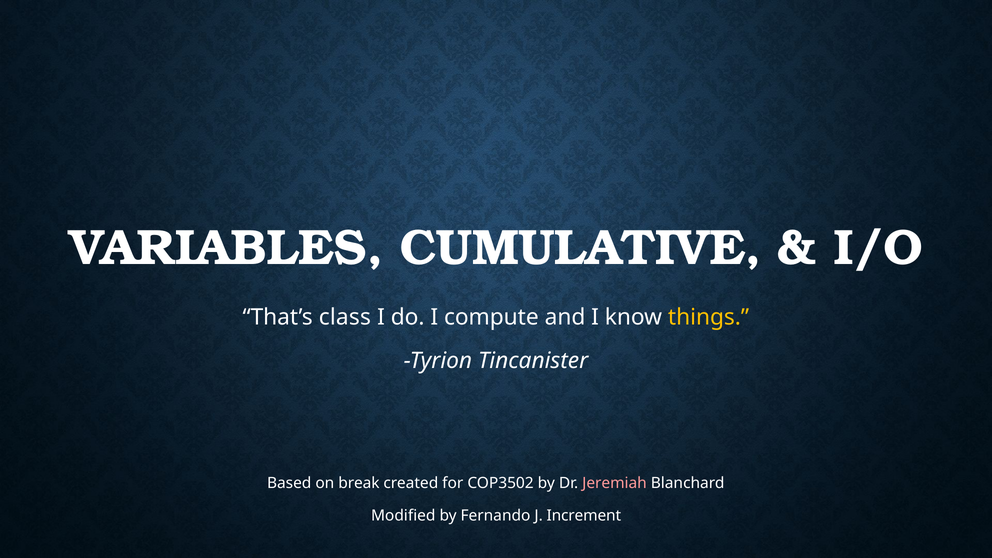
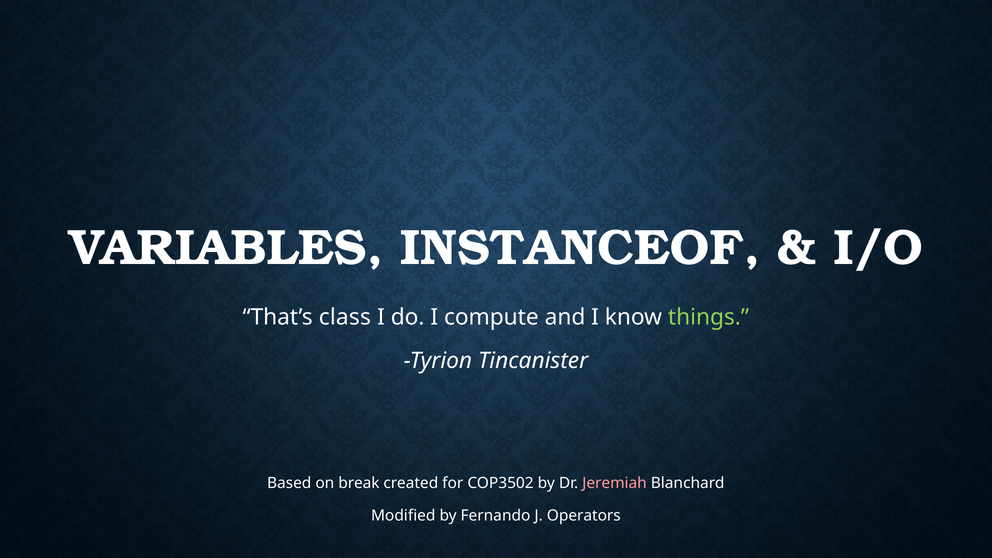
CUMULATIVE: CUMULATIVE -> INSTANCEOF (580, 248)
things colour: yellow -> light green (709, 317)
Increment: Increment -> Operators (584, 516)
